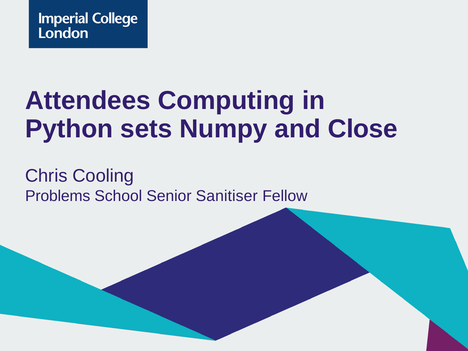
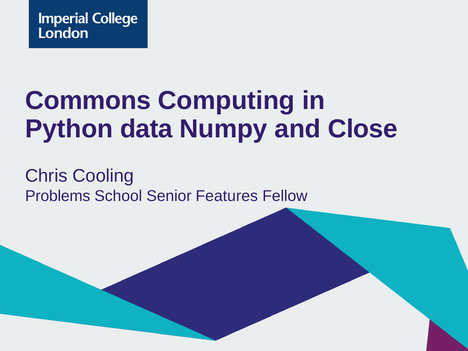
Attendees: Attendees -> Commons (88, 101)
sets: sets -> data (146, 129)
Sanitiser: Sanitiser -> Features (227, 196)
